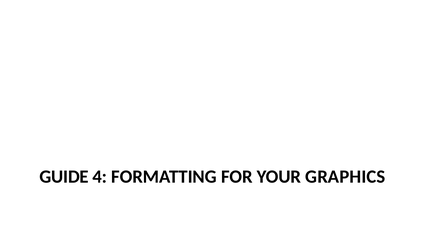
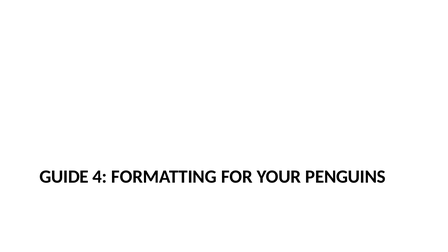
GRAPHICS: GRAPHICS -> PENGUINS (345, 177)
